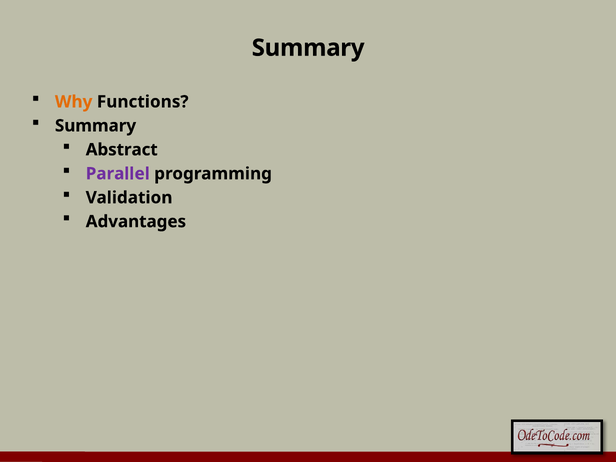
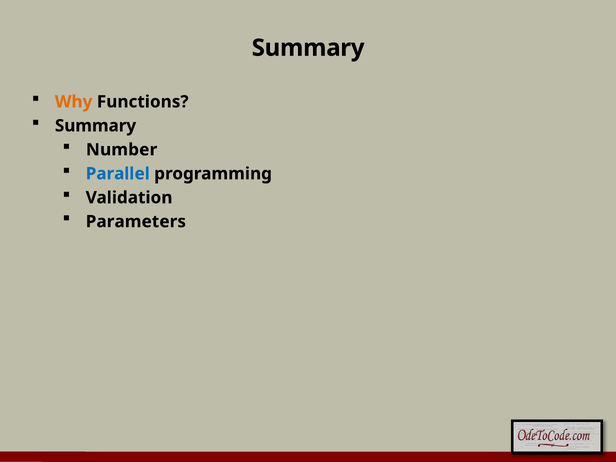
Abstract: Abstract -> Number (122, 150)
Parallel colour: purple -> blue (118, 174)
Advantages: Advantages -> Parameters (136, 222)
